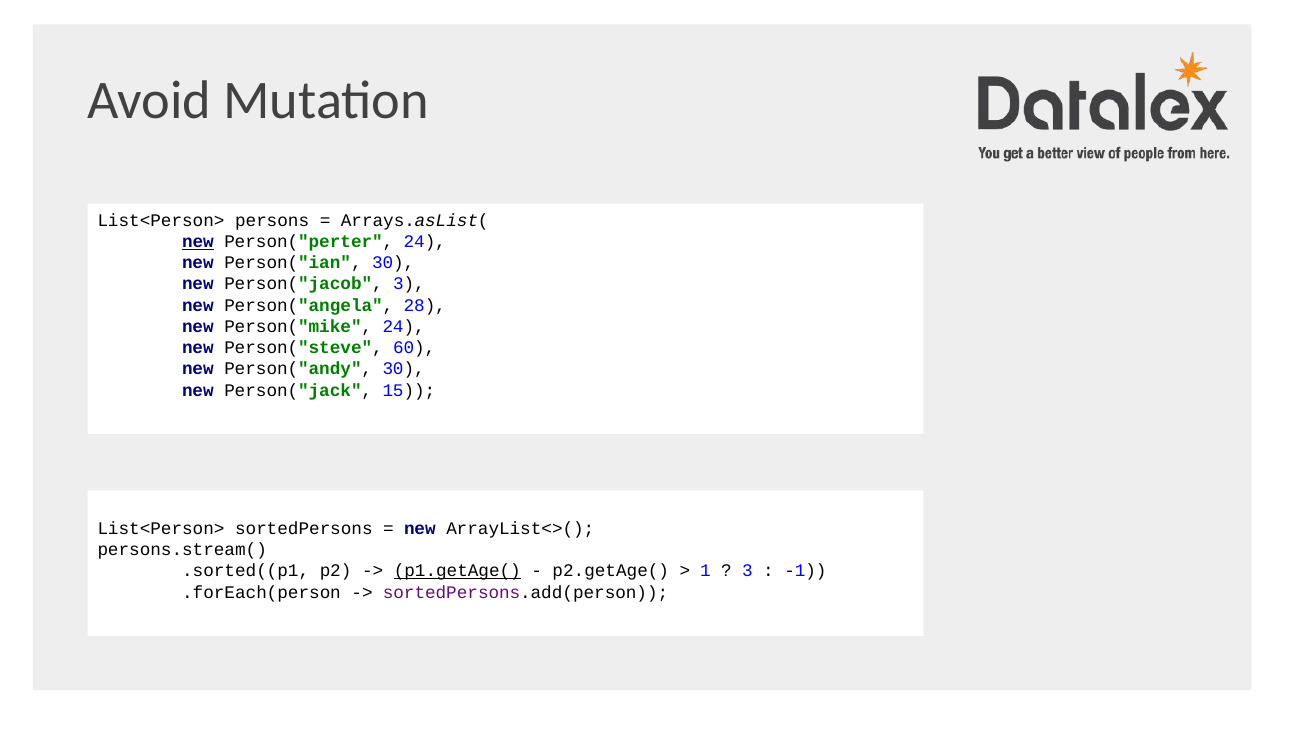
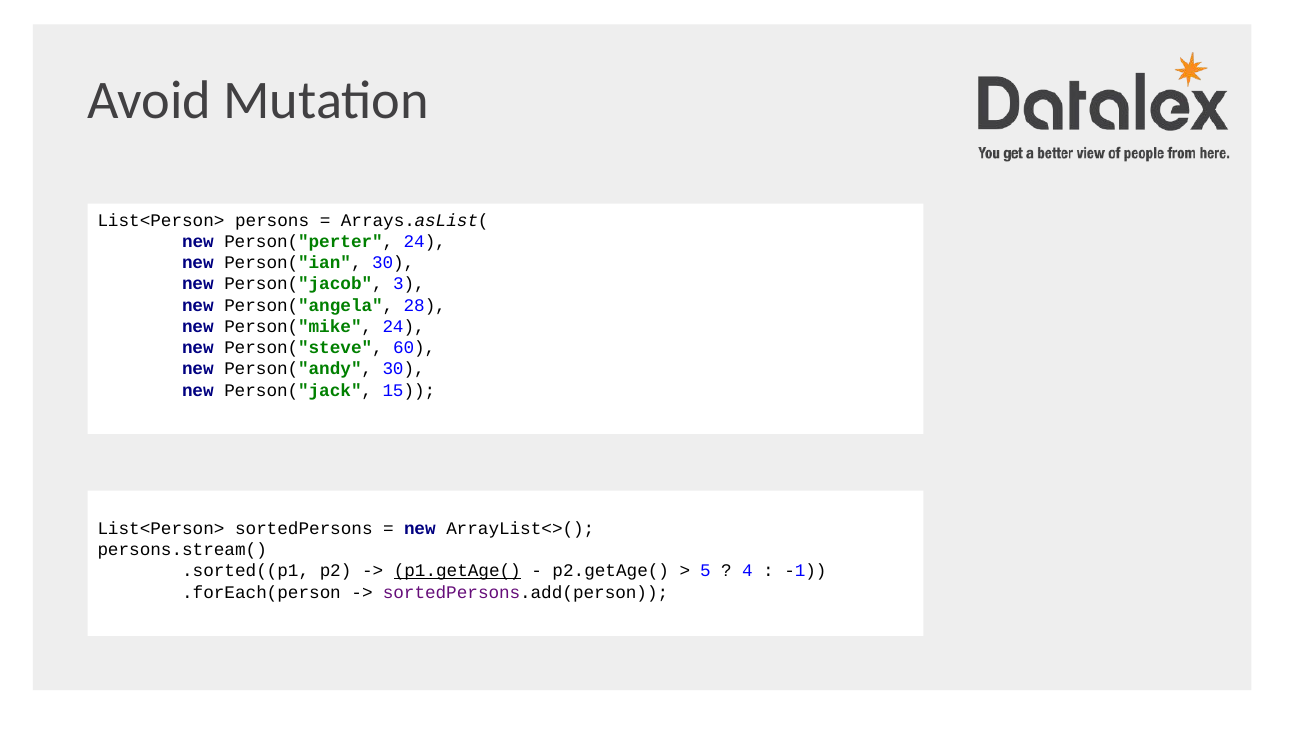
new underline: present -> none (198, 242)
1: 1 -> 5 (705, 571)
3: 3 -> 4 (747, 571)
